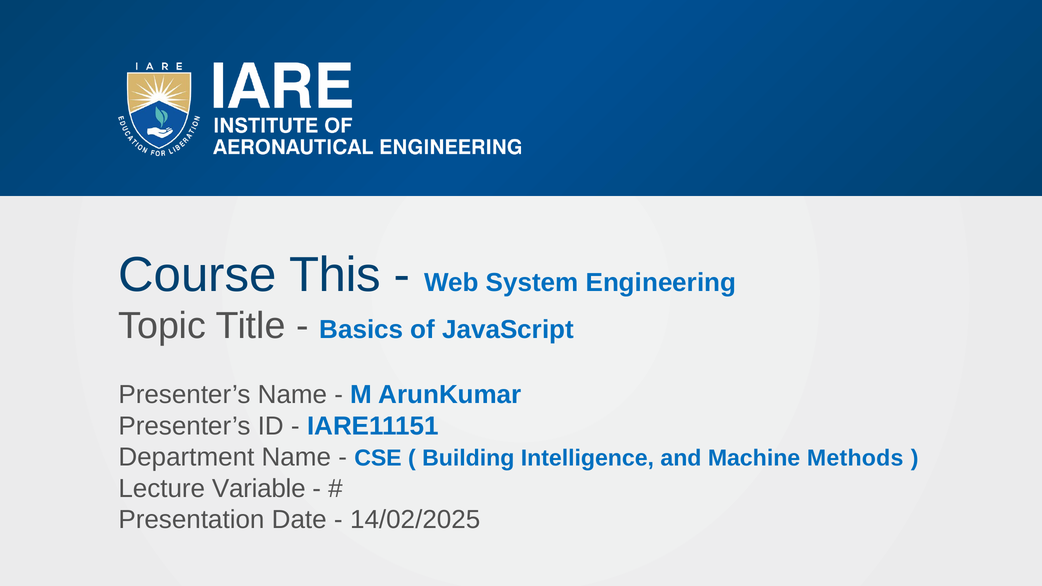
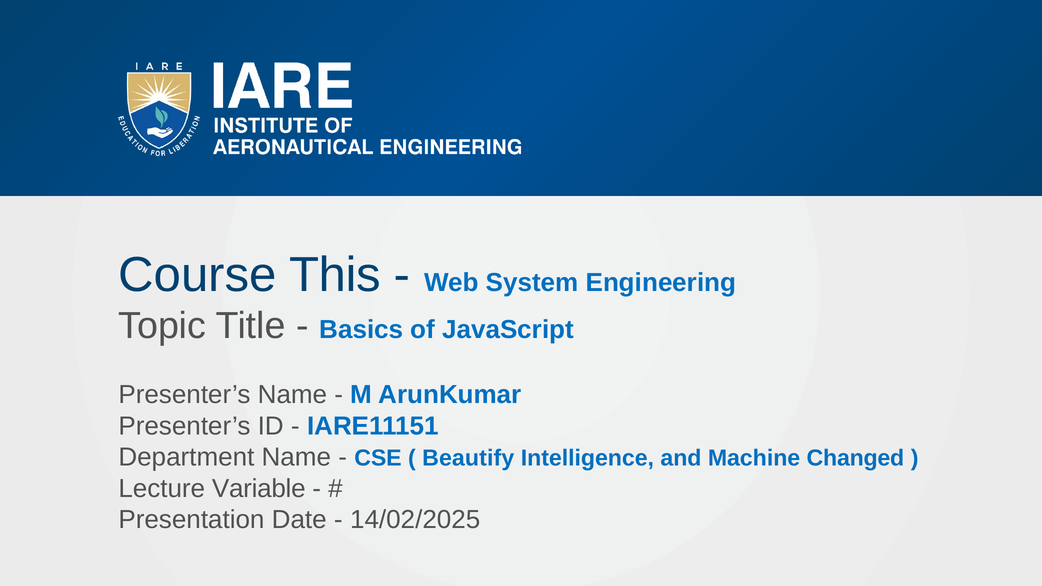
Building: Building -> Beautify (468, 458)
Methods: Methods -> Changed (855, 458)
